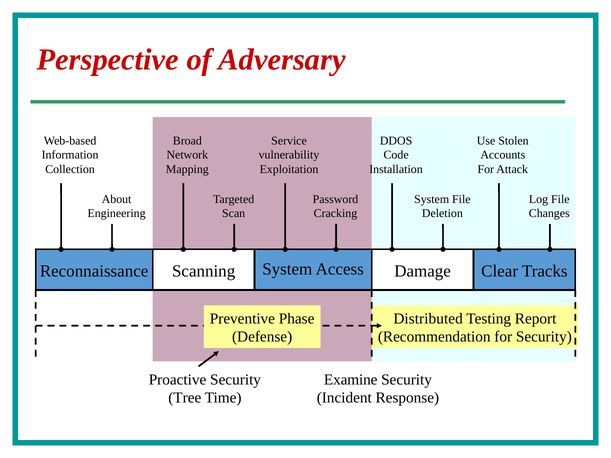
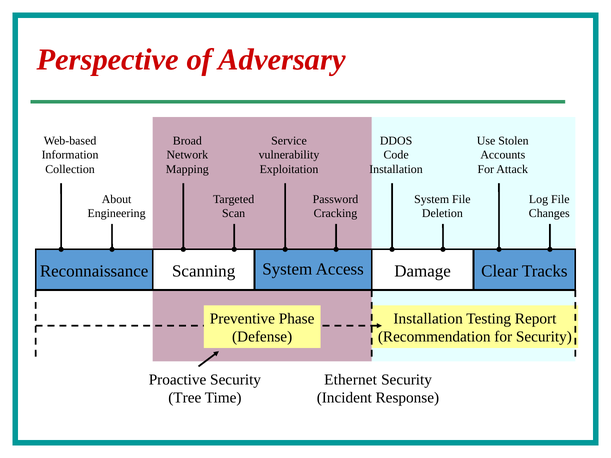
Distributed: Distributed -> Installation (428, 319)
Examine: Examine -> Ethernet (351, 380)
